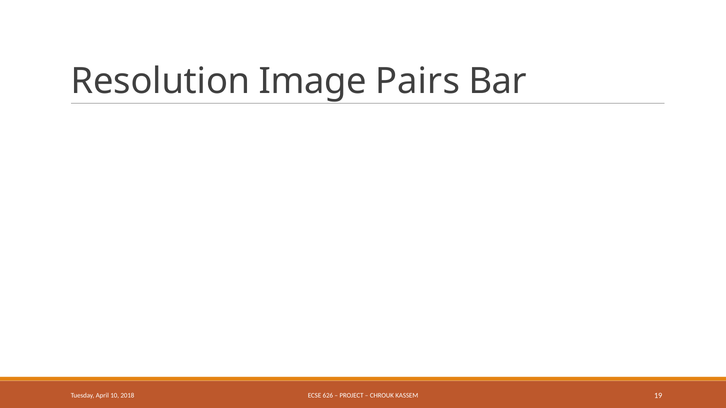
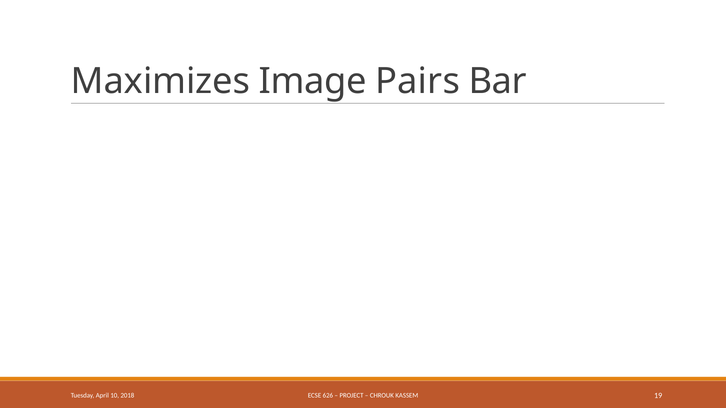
Resolution: Resolution -> Maximizes (160, 81)
